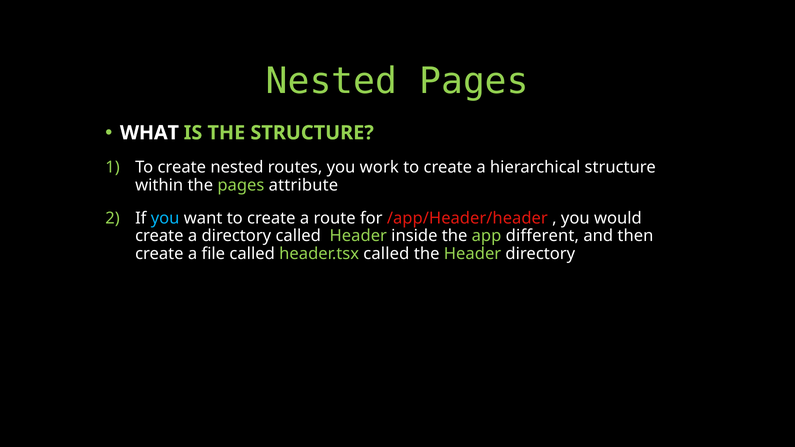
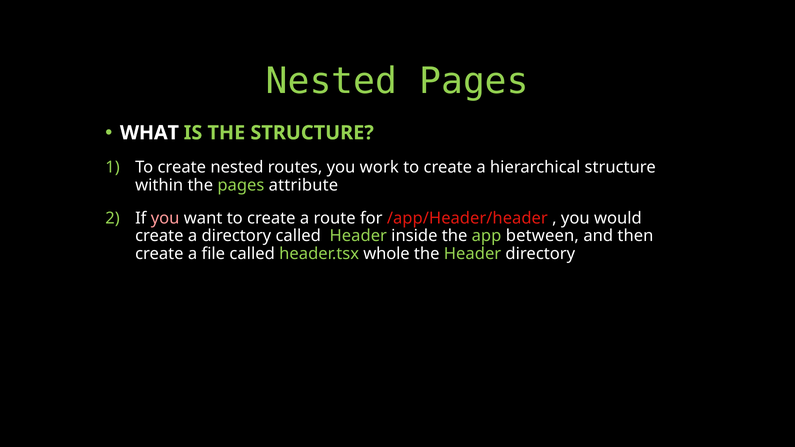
you colour: light blue -> pink (165, 218)
different: different -> between (542, 236)
header.tsx called: called -> whole (387, 254)
